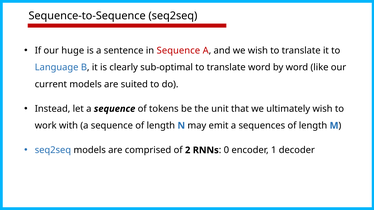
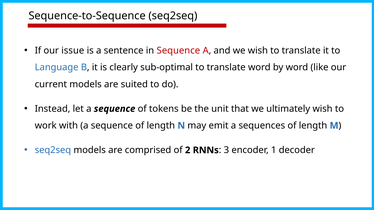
huge: huge -> issue (73, 51)
0: 0 -> 3 (226, 150)
